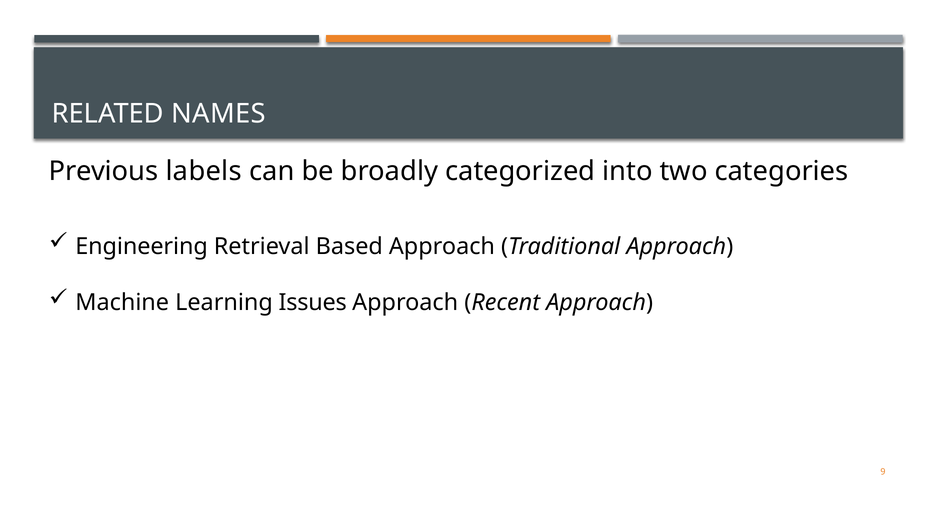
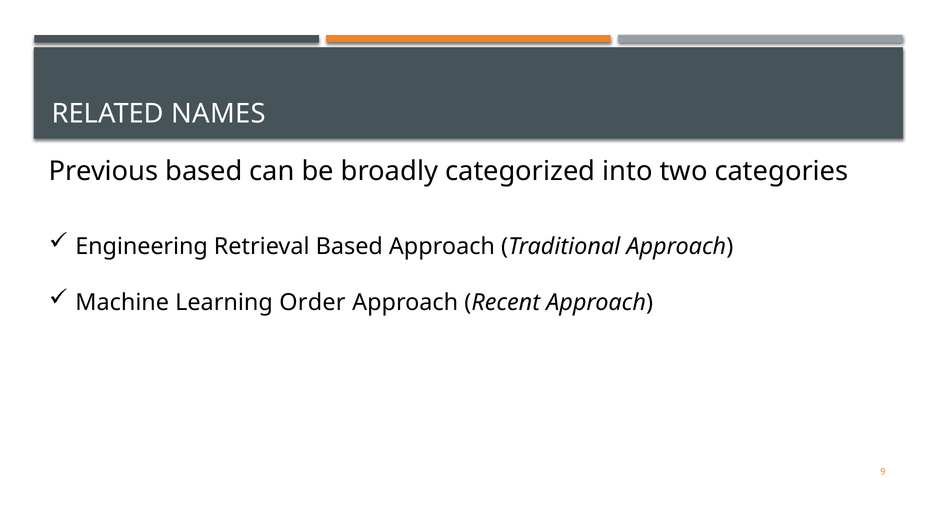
Previous labels: labels -> based (204, 171)
Issues: Issues -> Order (312, 303)
